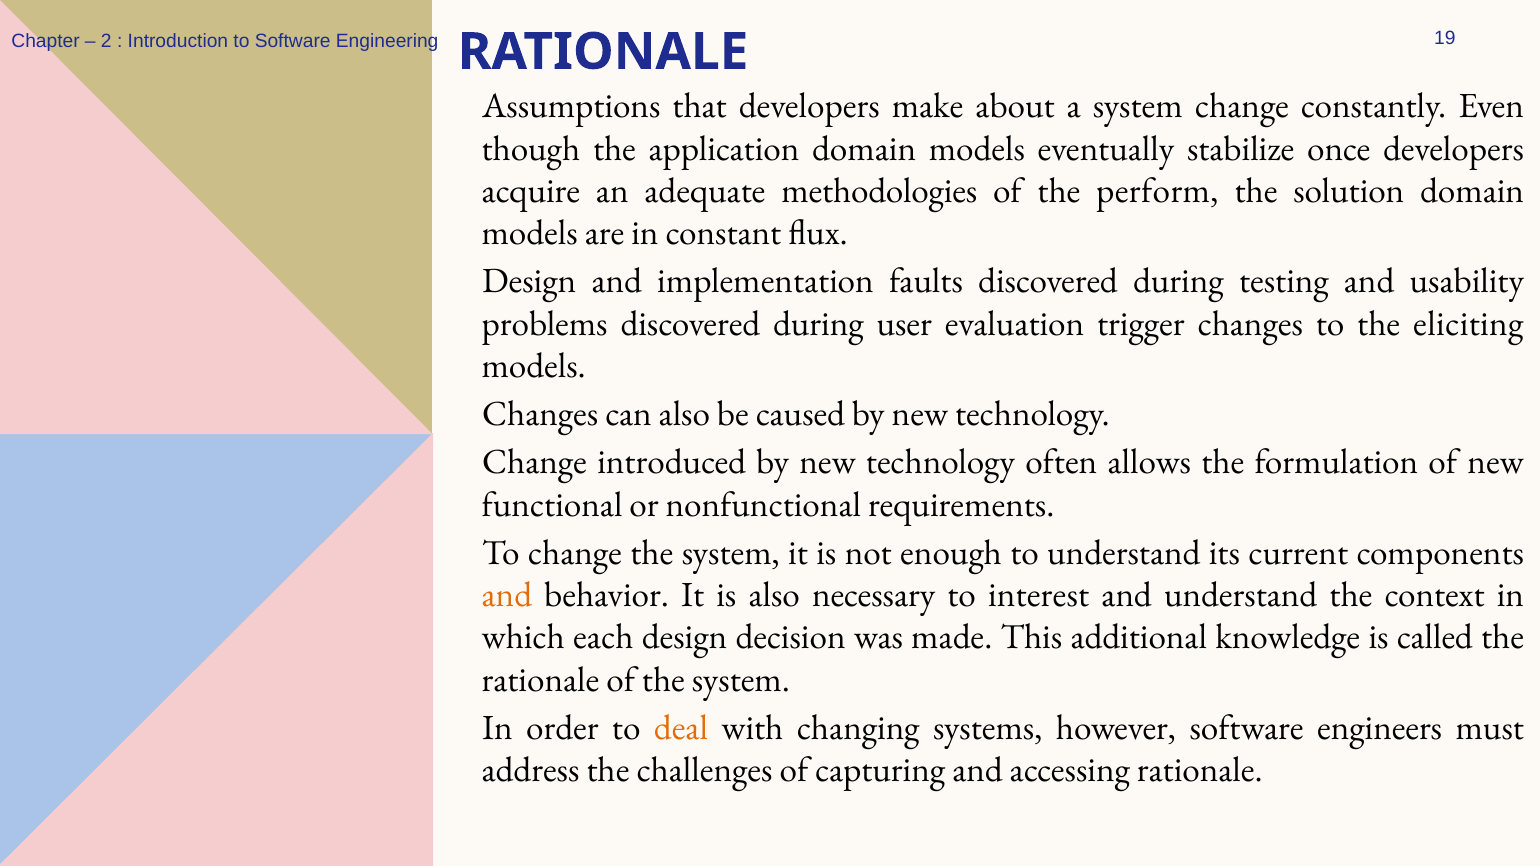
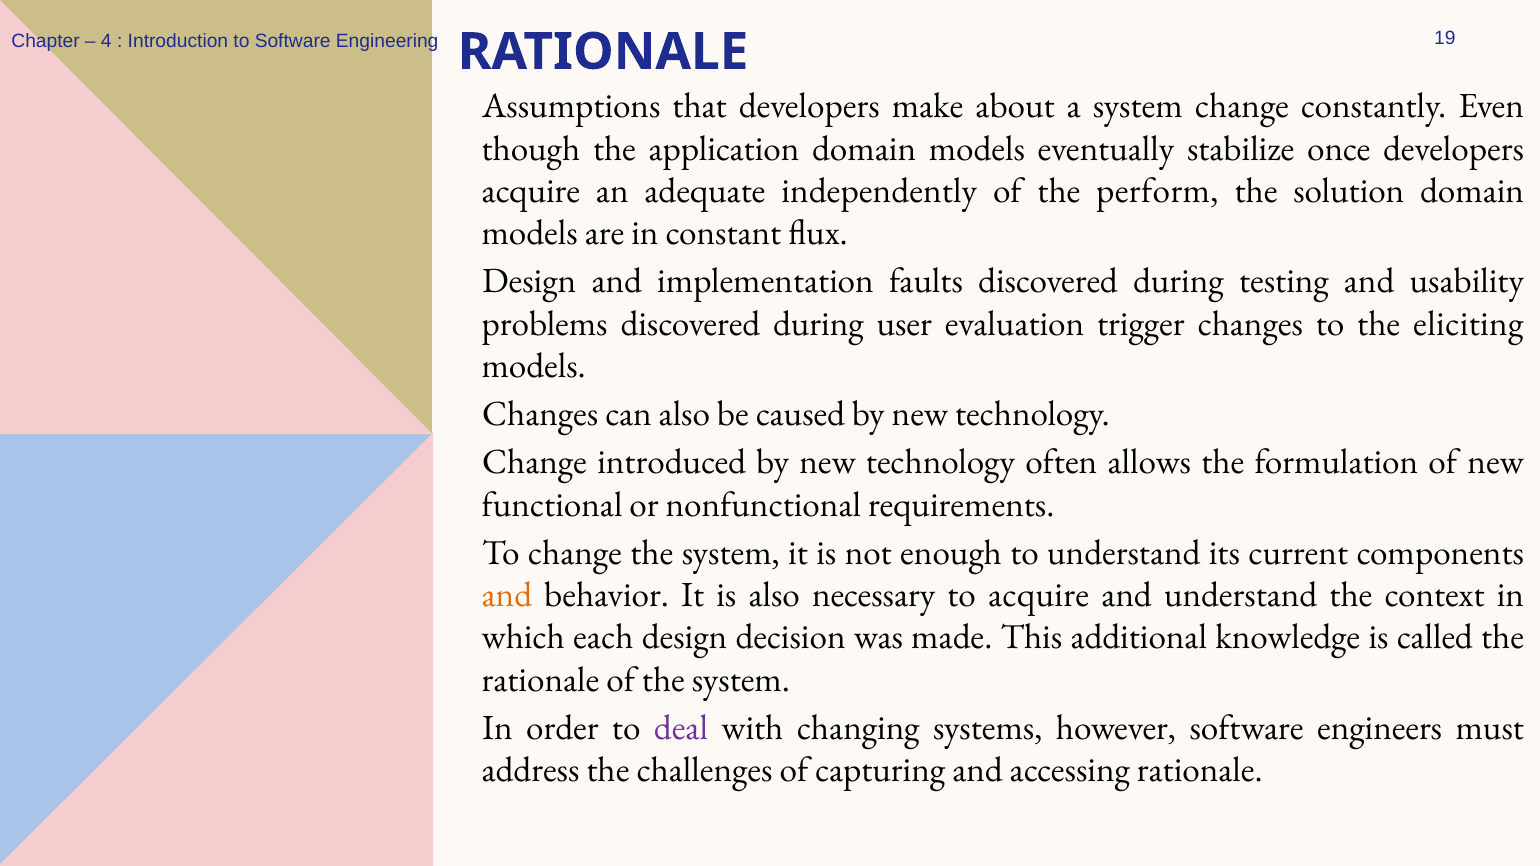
2: 2 -> 4 (106, 41)
methodologies: methodologies -> independently (879, 191)
to interest: interest -> acquire (1039, 595)
deal colour: orange -> purple (681, 728)
